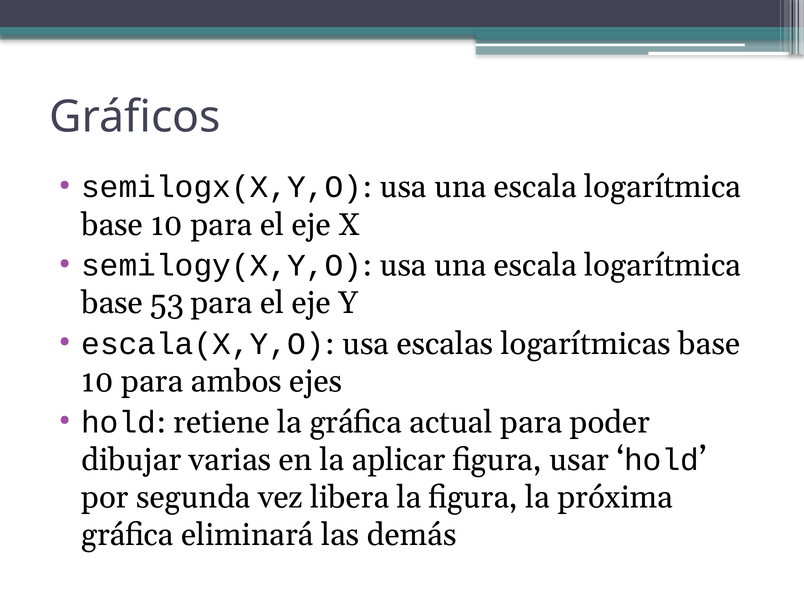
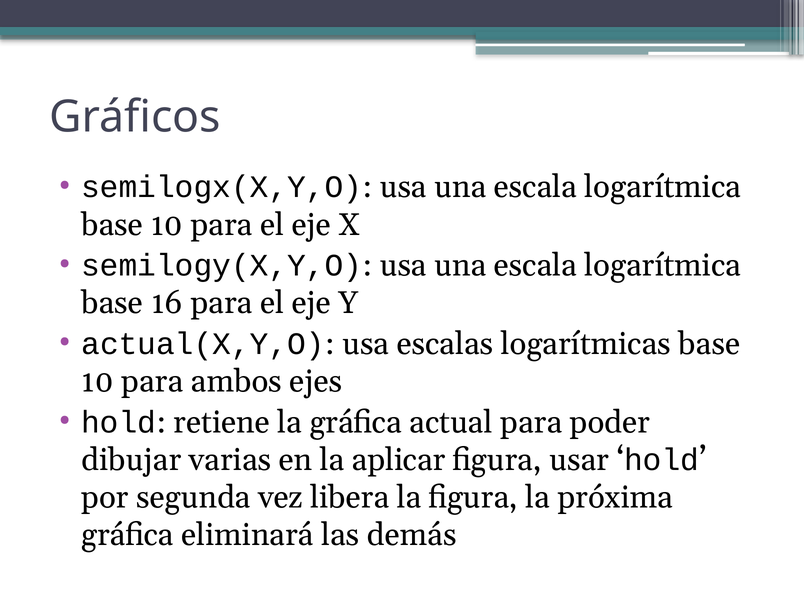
53: 53 -> 16 (167, 303)
escala(X,Y,O: escala(X,Y,O -> actual(X,Y,O (203, 344)
